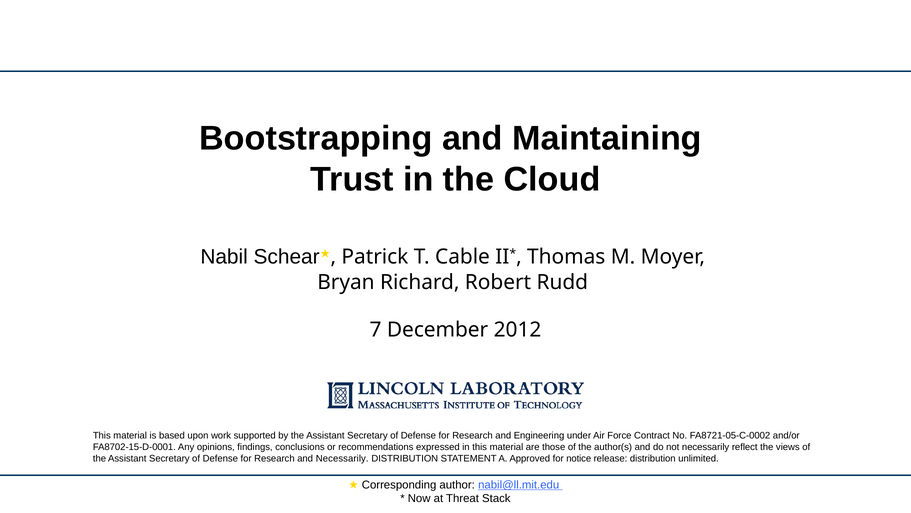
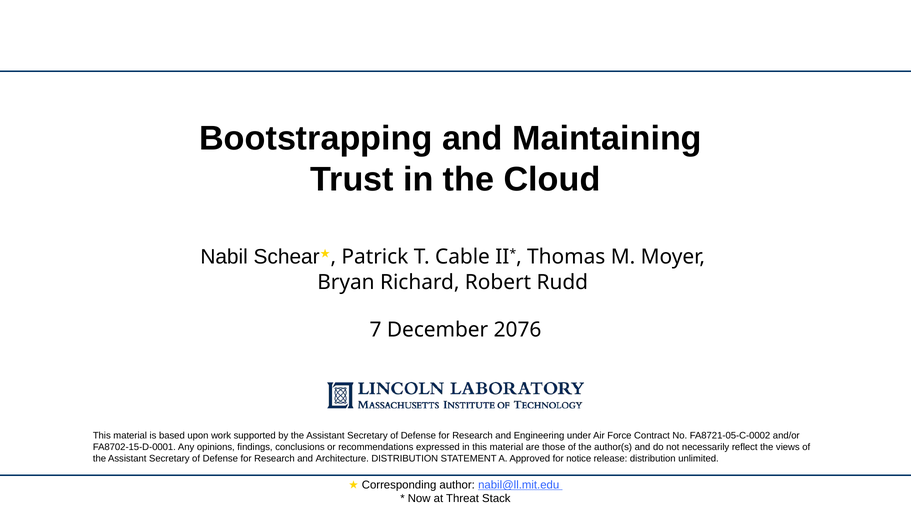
2012: 2012 -> 2076 (518, 330)
and Necessarily: Necessarily -> Architecture (342, 458)
